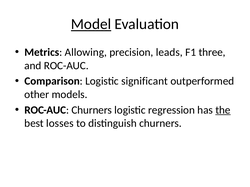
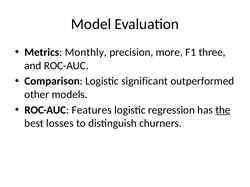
Model underline: present -> none (91, 24)
Allowing: Allowing -> Monthly (86, 52)
leads: leads -> more (169, 52)
ROC-AUC Churners: Churners -> Features (92, 110)
